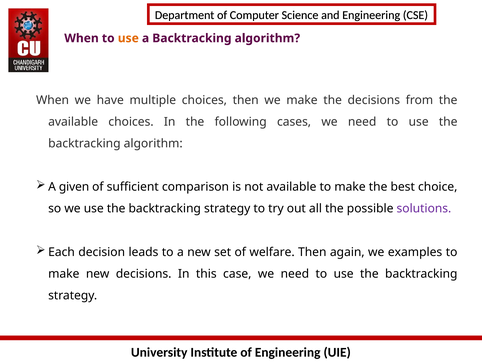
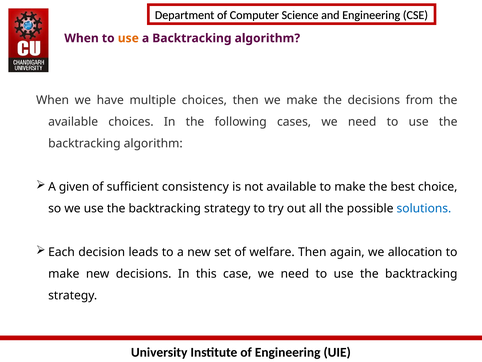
comparison: comparison -> consistency (195, 187)
solutions colour: purple -> blue (424, 208)
examples: examples -> allocation (415, 252)
